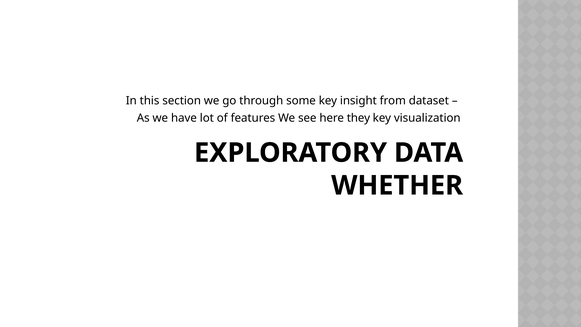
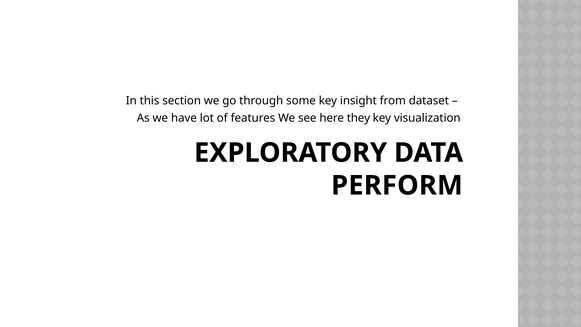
WHETHER: WHETHER -> PERFORM (397, 185)
